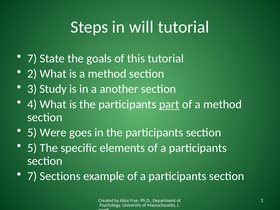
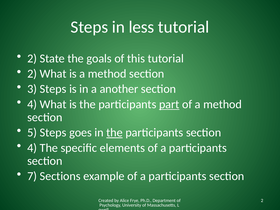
will: will -> less (141, 27)
7: 7 -> 2 (32, 58)
3 Study: Study -> Steps (53, 89)
5 Were: Were -> Steps (53, 133)
the underline: none -> present (115, 133)
5: 5 -> 4 (32, 148)
